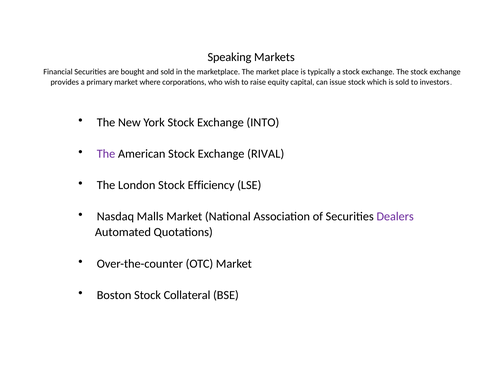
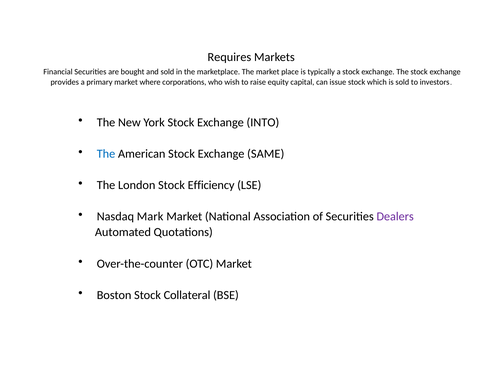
Speaking: Speaking -> Requires (229, 57)
The colour: purple -> blue (106, 154)
RIVAL: RIVAL -> SAME (266, 154)
Malls: Malls -> Mark (150, 216)
